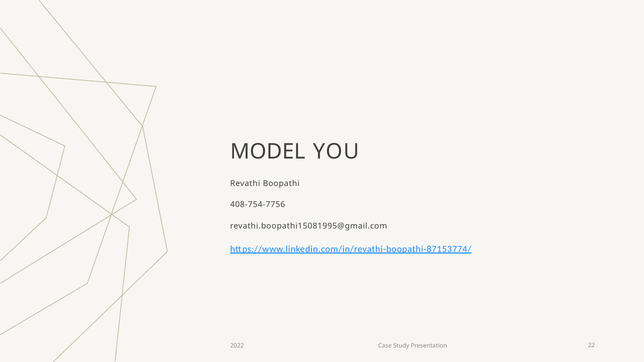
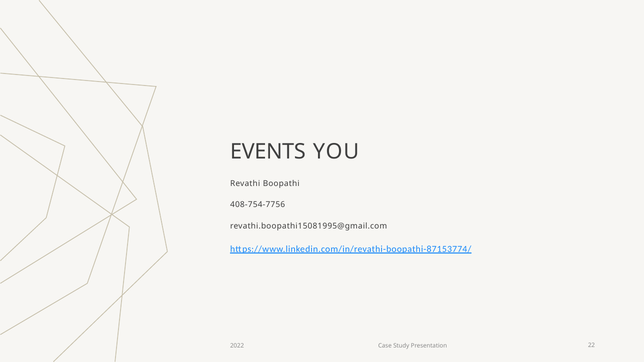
MODEL: MODEL -> EVENTS (268, 152)
